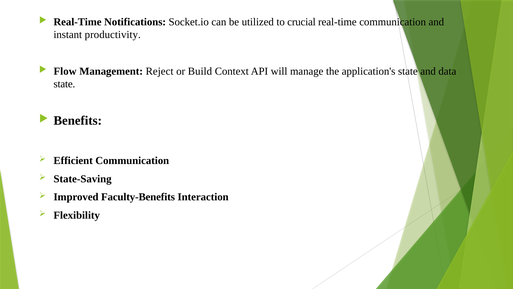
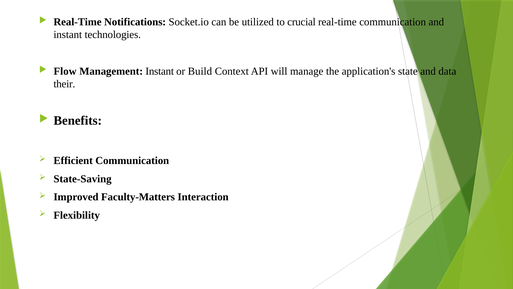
productivity: productivity -> technologies (113, 35)
Management Reject: Reject -> Instant (160, 71)
state: state -> their (64, 84)
Faculty-Benefits: Faculty-Benefits -> Faculty-Matters (138, 197)
